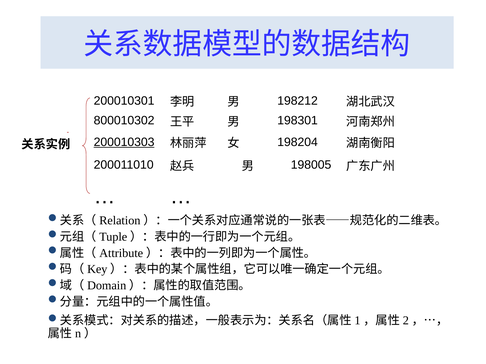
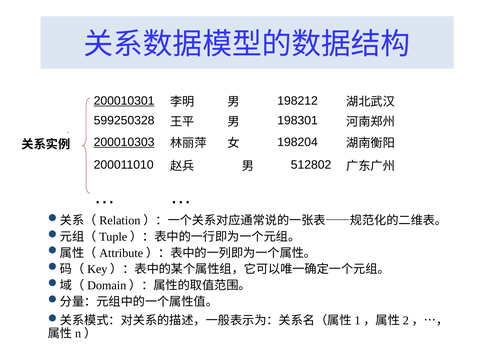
200010301 underline: none -> present (124, 101)
800010302: 800010302 -> 599250328 (124, 121)
198005: 198005 -> 512802 (311, 165)
